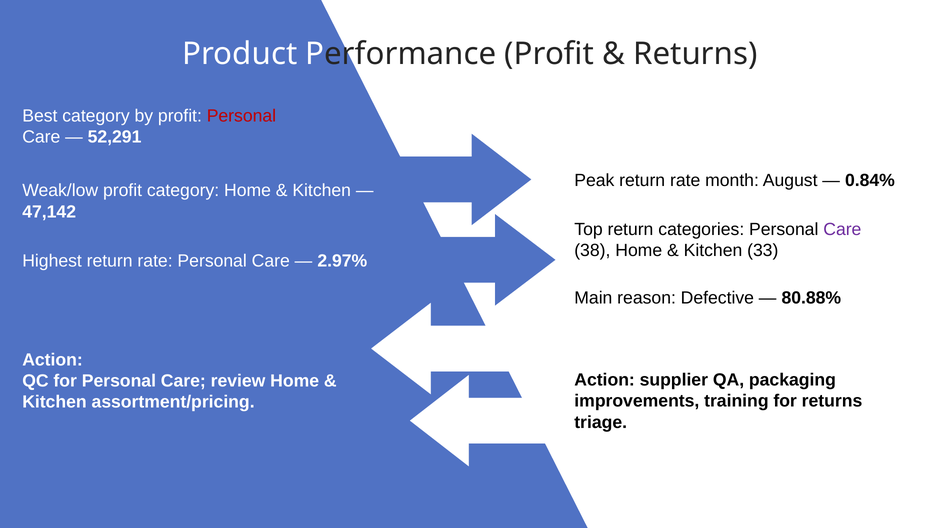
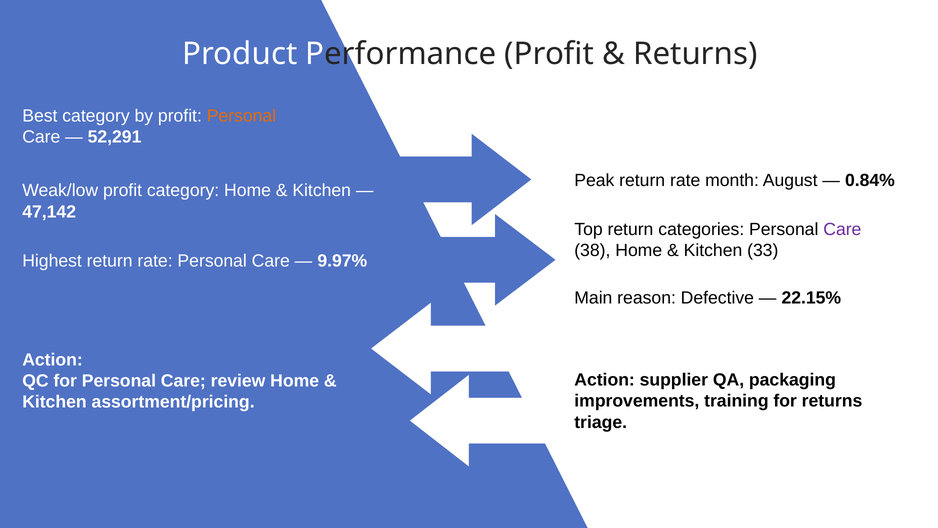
Personal colour: red -> orange (241, 116)
2.97%: 2.97% -> 9.97% (342, 261)
80.88%: 80.88% -> 22.15% (811, 298)
